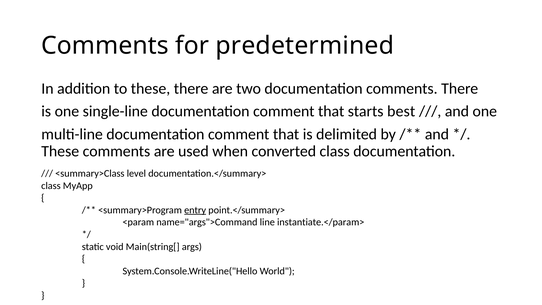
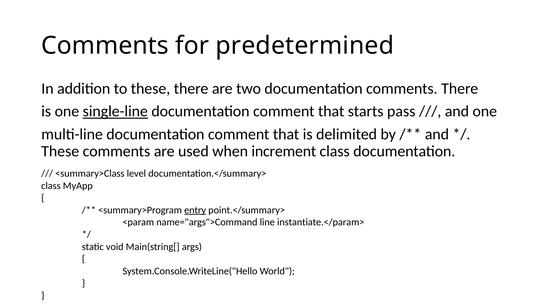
single-line underline: none -> present (115, 111)
best: best -> pass (401, 111)
converted: converted -> increment (284, 151)
